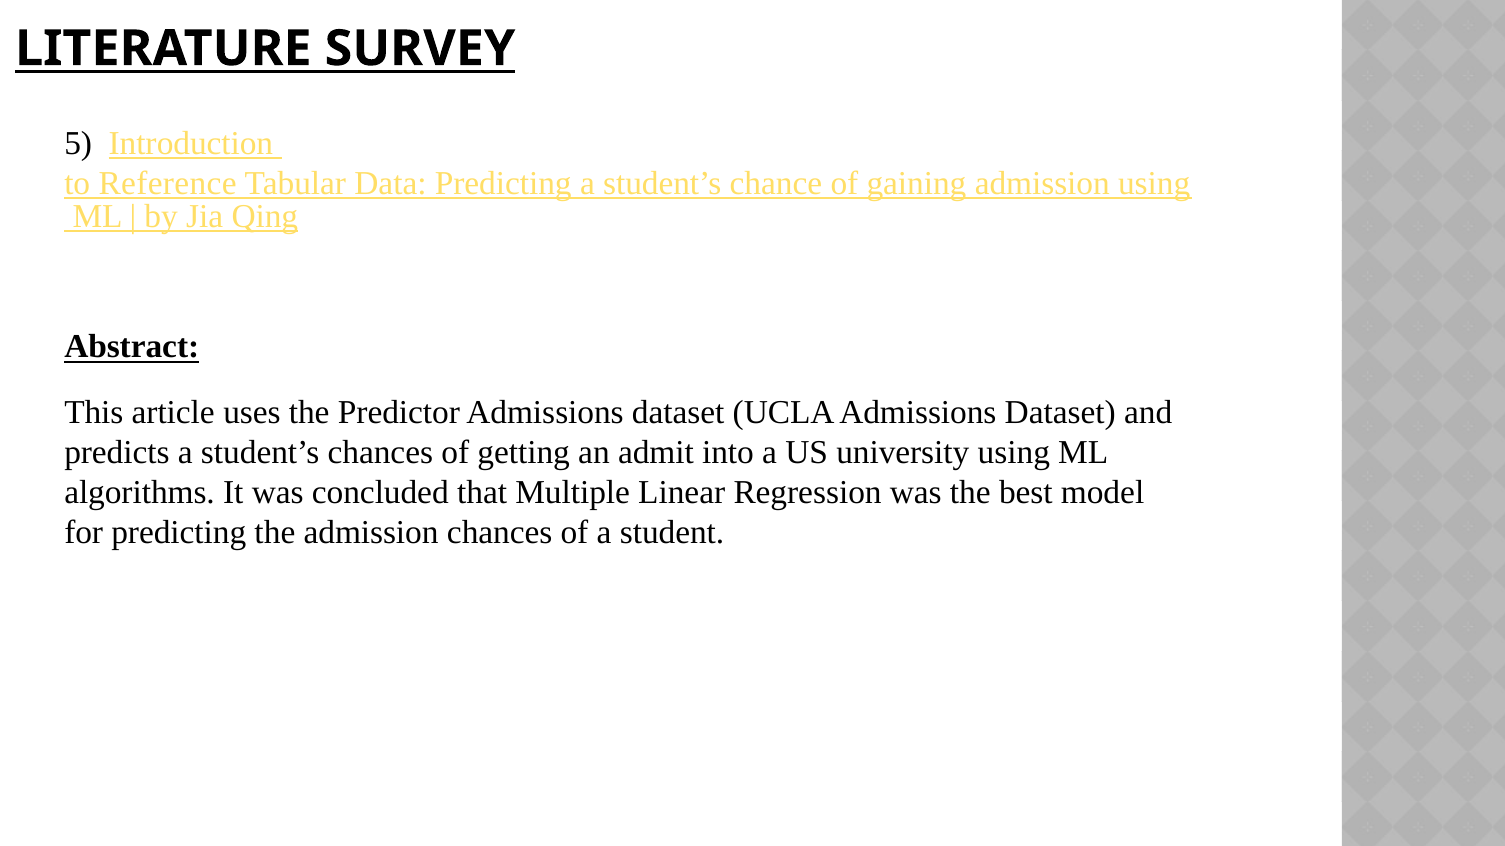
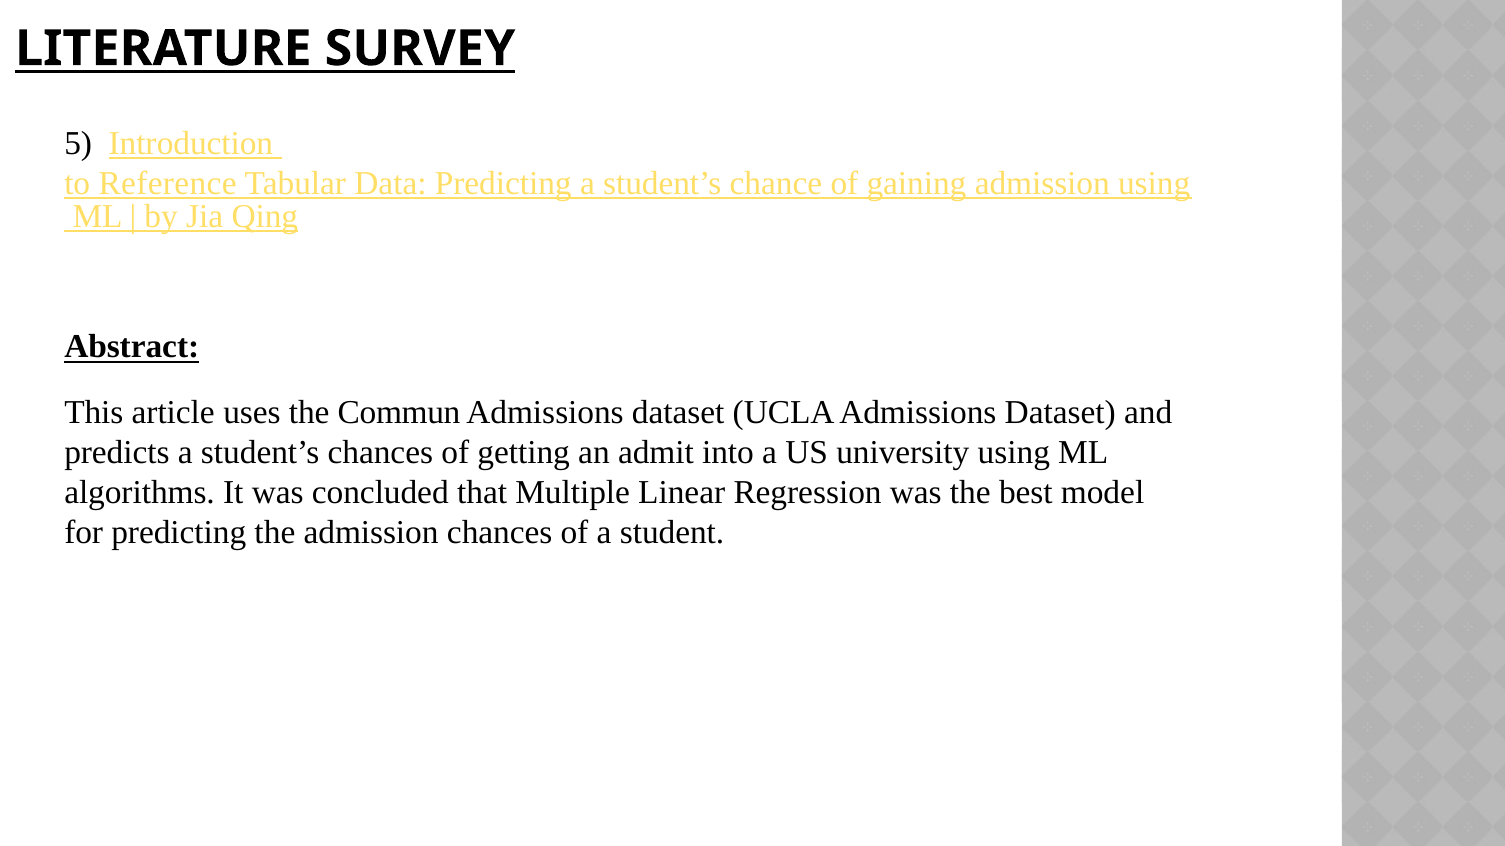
Predictor: Predictor -> Commun (399, 412)
